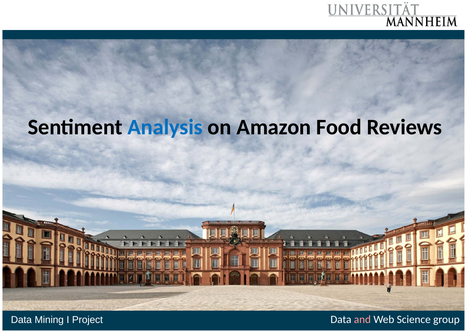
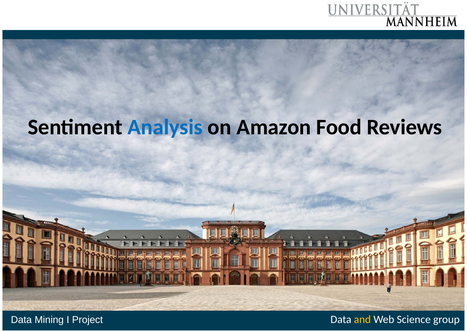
and colour: pink -> yellow (362, 319)
